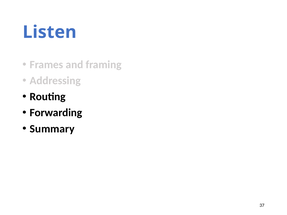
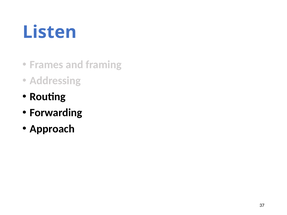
Summary: Summary -> Approach (52, 129)
